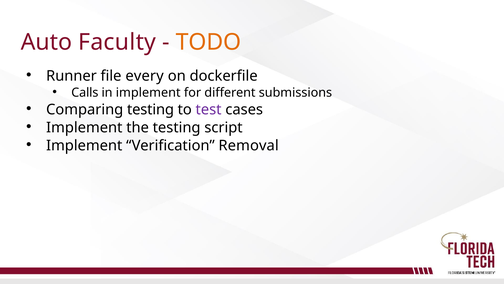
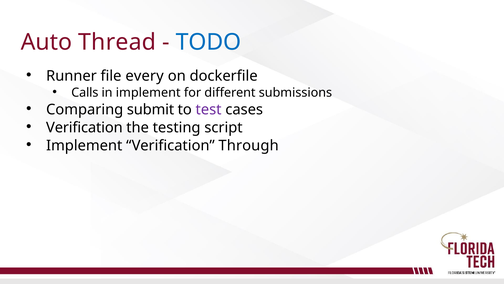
Faculty: Faculty -> Thread (117, 42)
TODO colour: orange -> blue (208, 42)
Comparing testing: testing -> submit (151, 109)
Implement: Implement -> Verification (84, 127)
Removal: Removal -> Through (249, 145)
